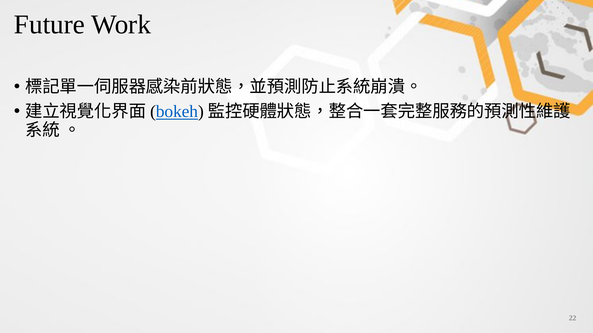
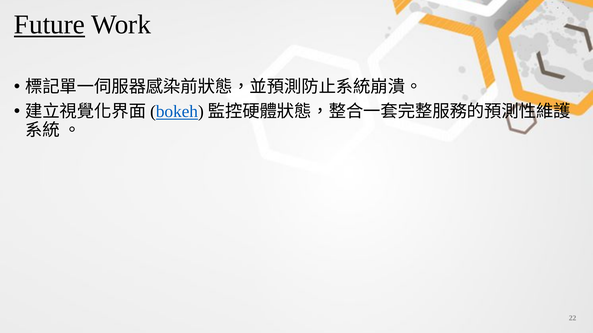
Future underline: none -> present (49, 25)
